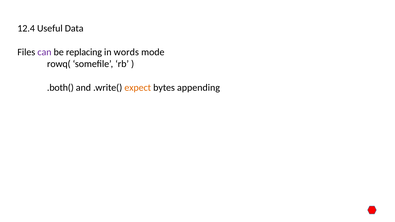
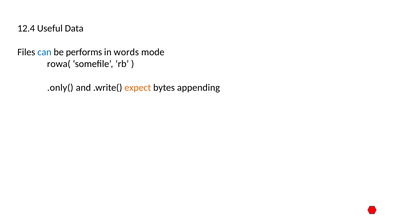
can colour: purple -> blue (44, 52)
replacing: replacing -> performs (84, 52)
rowq(: rowq( -> rowa( (59, 64)
.both(: .both( -> .only( (60, 88)
